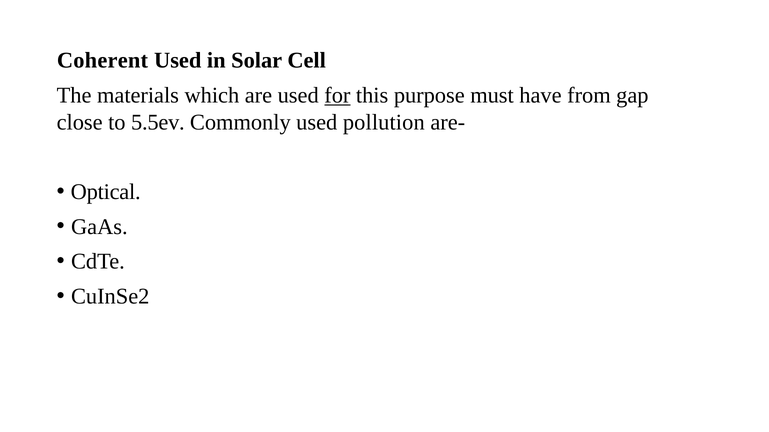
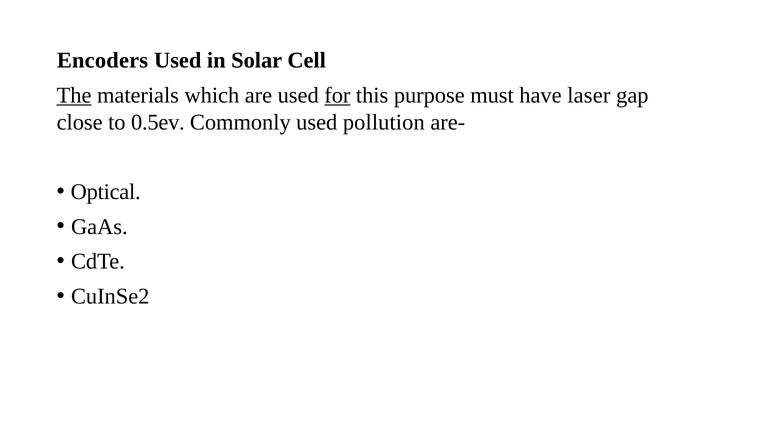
Coherent: Coherent -> Encoders (102, 61)
The underline: none -> present (74, 96)
from: from -> laser (589, 96)
5.5ev: 5.5ev -> 0.5ev (158, 122)
